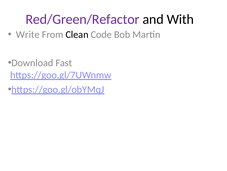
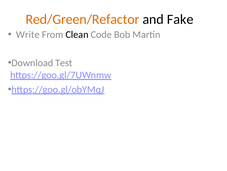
Red/Green/Refactor colour: purple -> orange (82, 19)
With: With -> Fake (180, 19)
Fast: Fast -> Test (64, 63)
